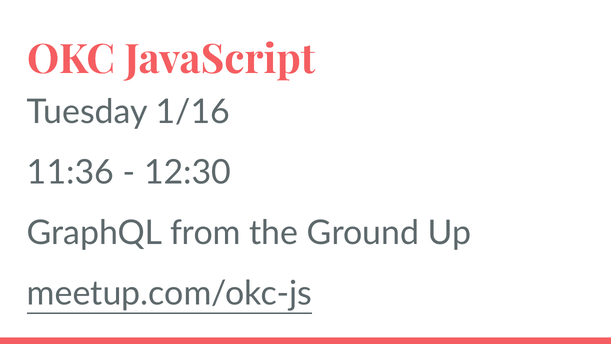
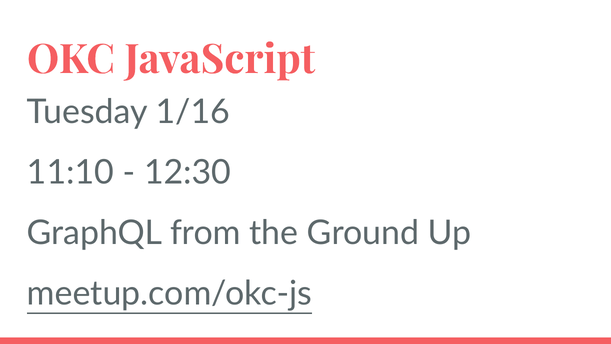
11:36: 11:36 -> 11:10 (71, 172)
